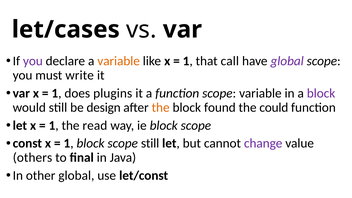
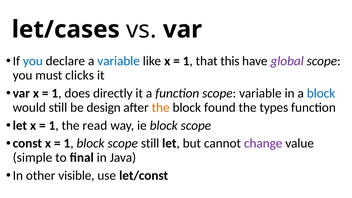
you colour: purple -> blue (33, 61)
variable colour: orange -> blue (119, 61)
call: call -> this (230, 61)
write: write -> clicks (80, 75)
plugins: plugins -> directly (113, 93)
block colour: purple -> blue (321, 93)
could: could -> types (274, 108)
others: others -> simple (32, 158)
other global: global -> visible (76, 176)
